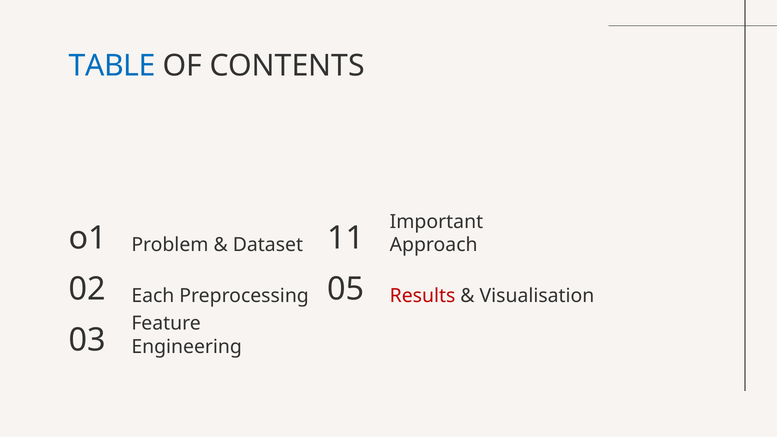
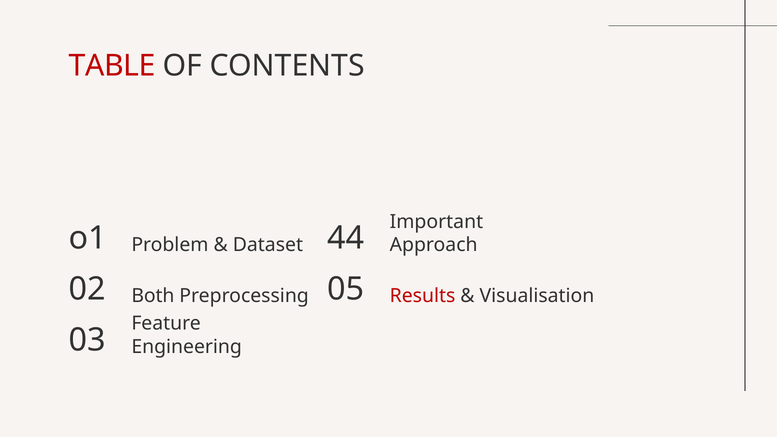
TABLE colour: blue -> red (112, 66)
11: 11 -> 44 (346, 238)
Each: Each -> Both (153, 296)
